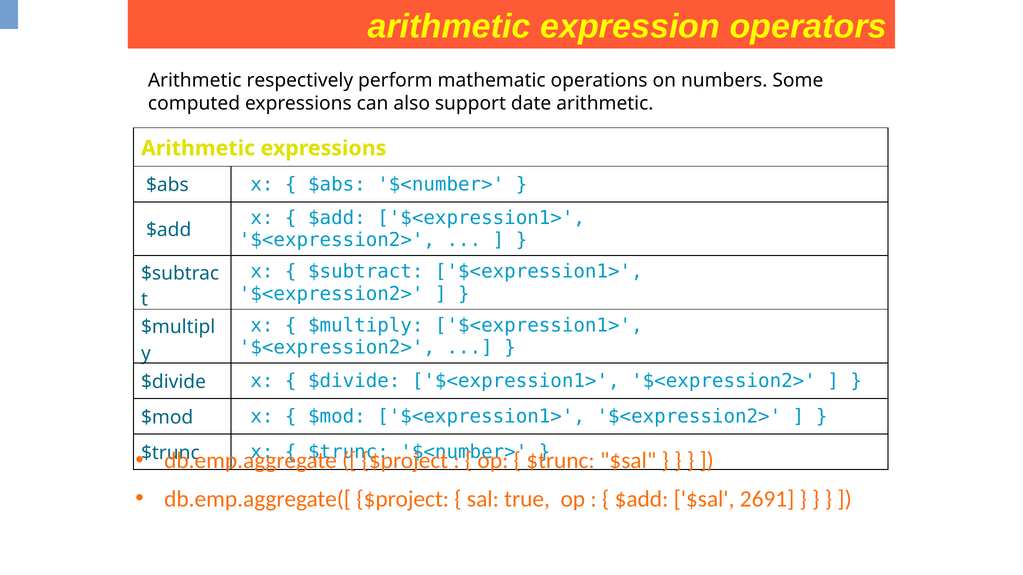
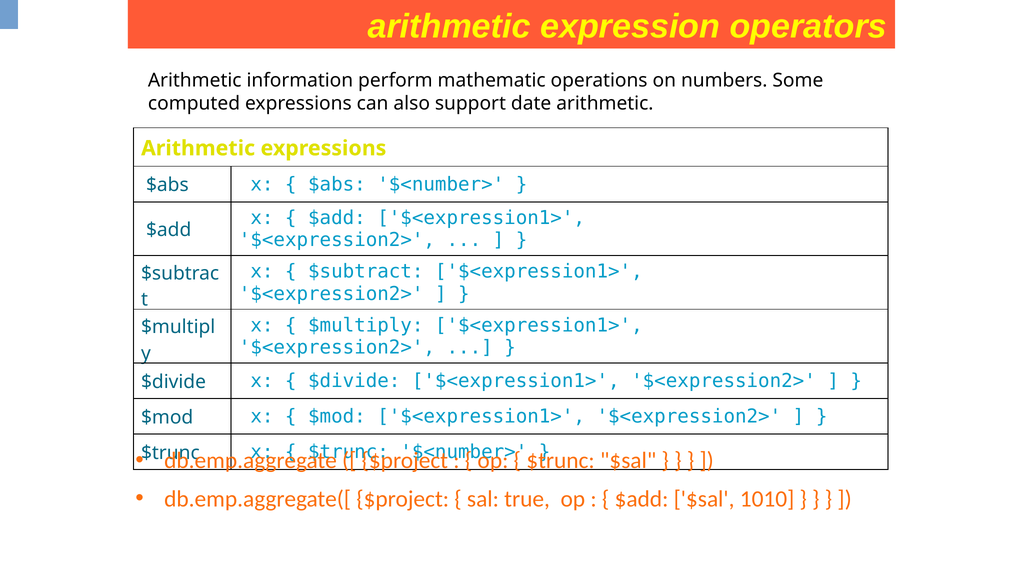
respectively: respectively -> information (300, 81)
2691: 2691 -> 1010 (767, 499)
